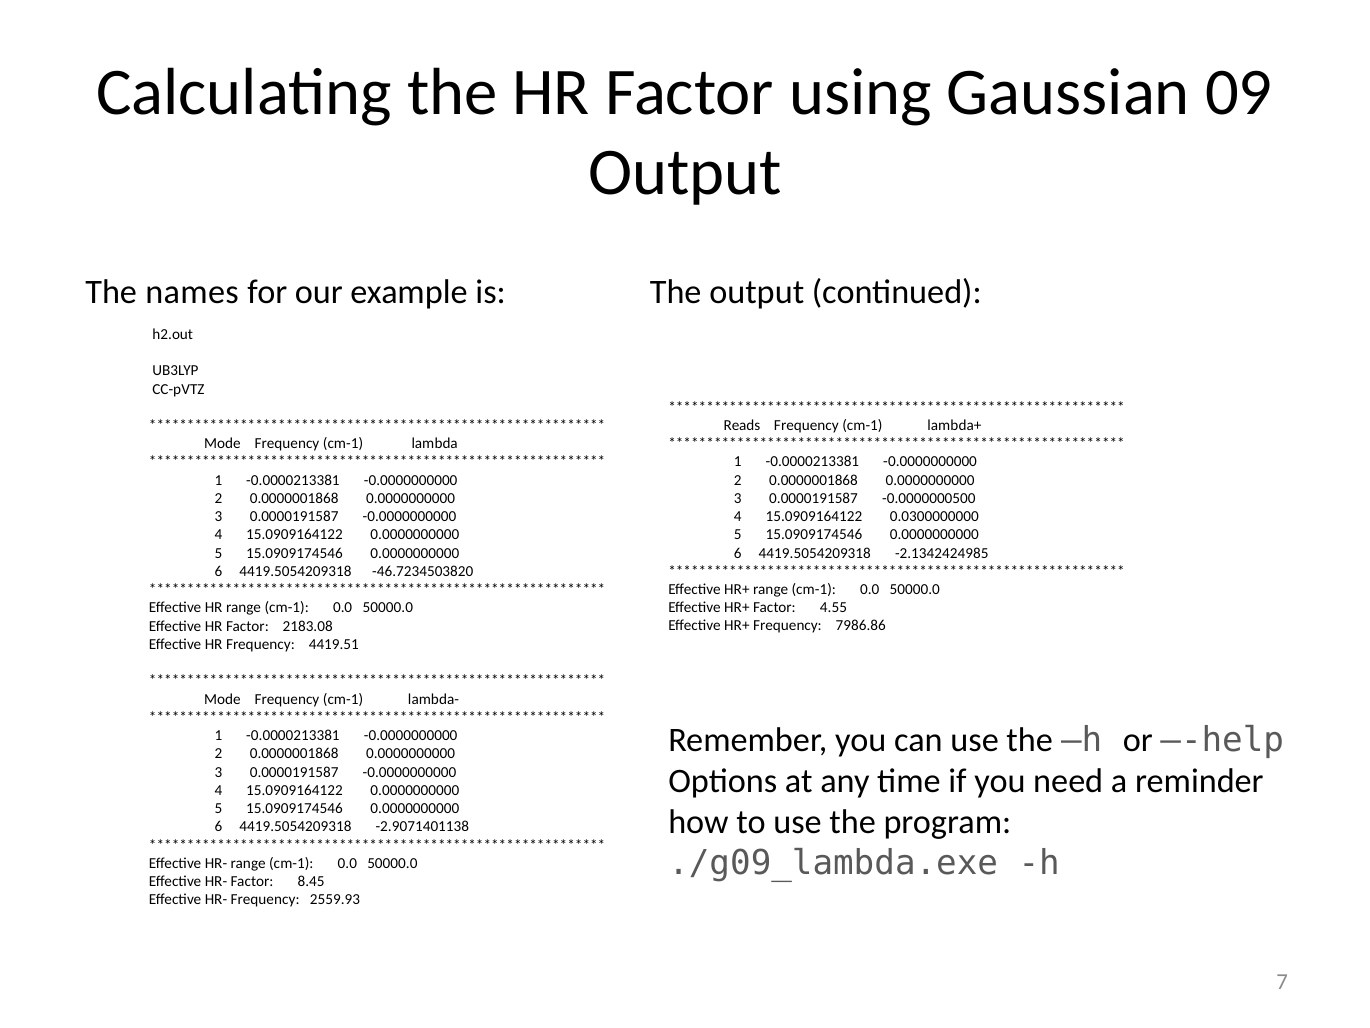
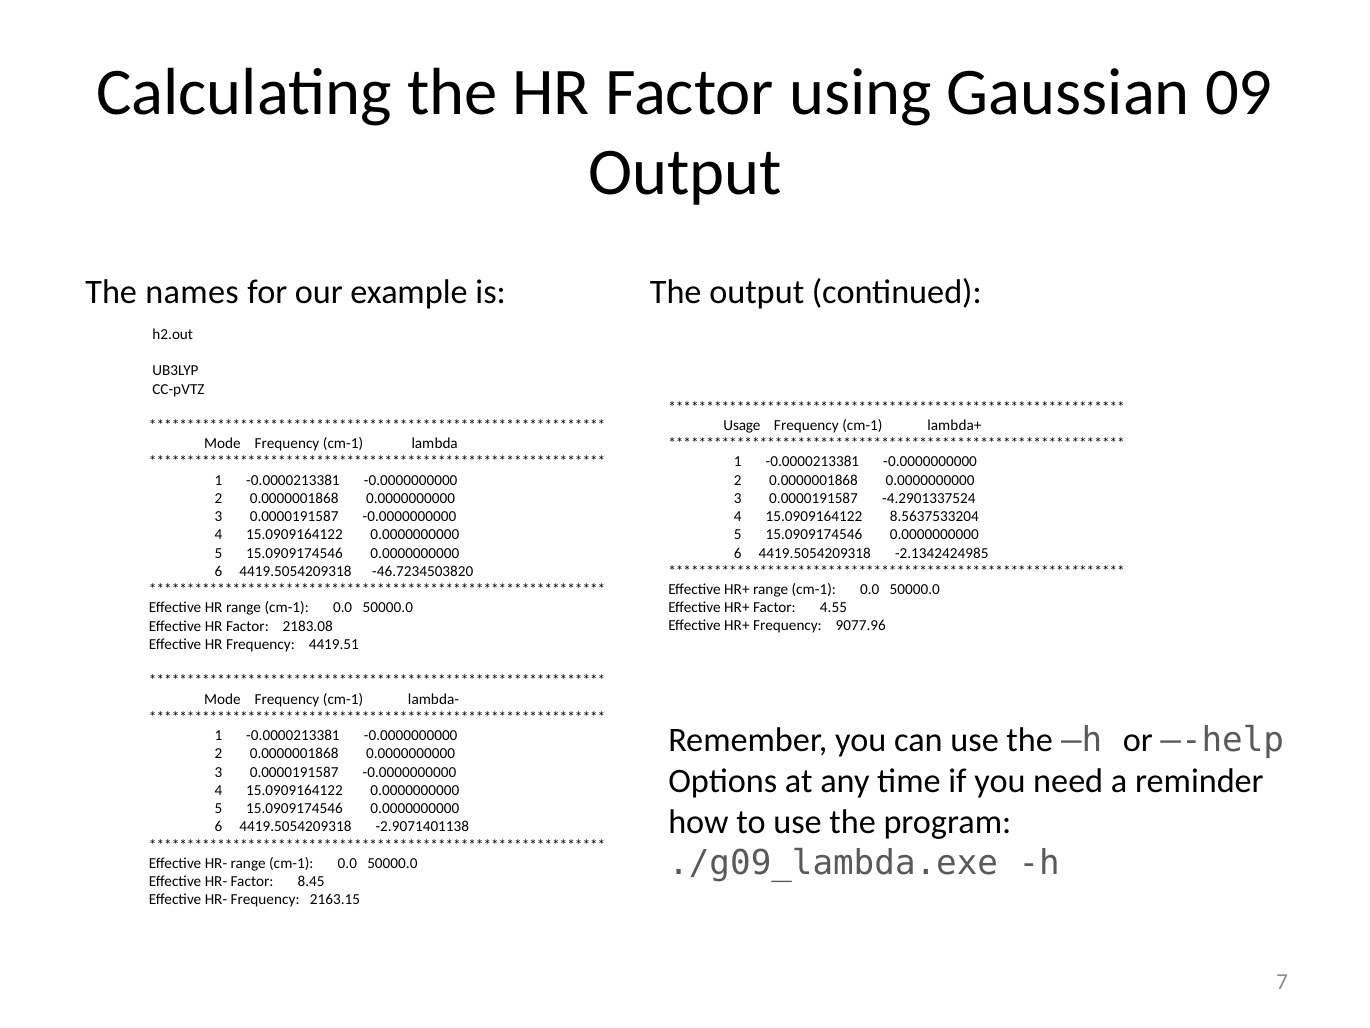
Reads: Reads -> Usage (742, 425)
-0.0000000500: -0.0000000500 -> -4.2901337524 (929, 498)
0.0300000000: 0.0300000000 -> 8.5637533204 (934, 516)
7986.86: 7986.86 -> 9077.96 (861, 626)
2559.93: 2559.93 -> 2163.15 (335, 899)
